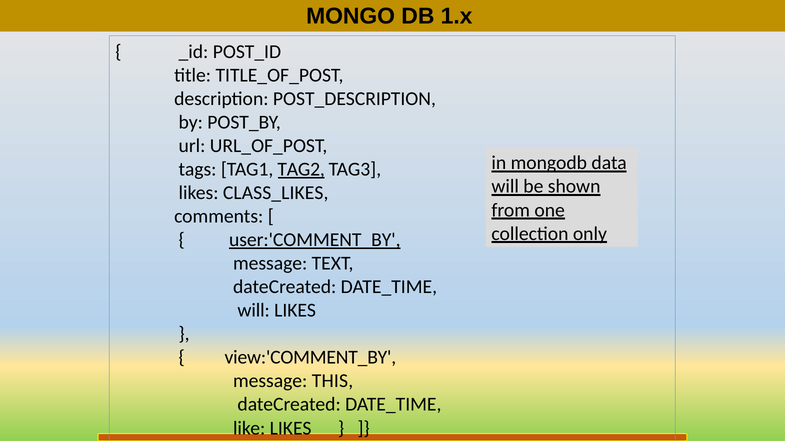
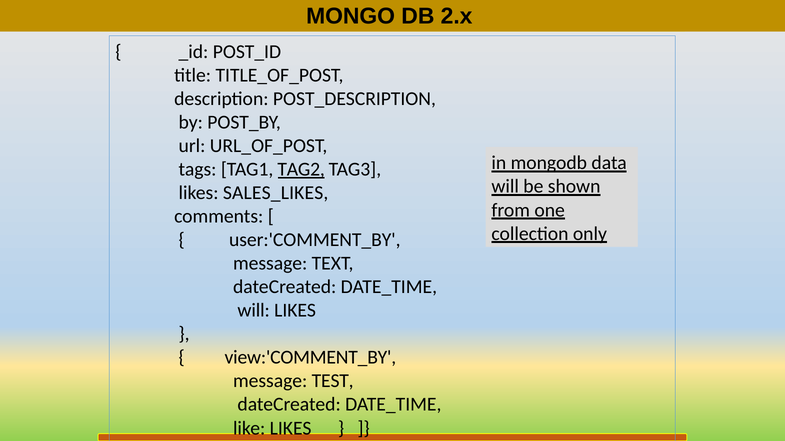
1.x: 1.x -> 2.x (457, 16)
CLASS_LIKES: CLASS_LIKES -> SALES_LIKES (276, 193)
user:'COMMENT_BY underline: present -> none (315, 240)
THIS: THIS -> TEST (333, 381)
